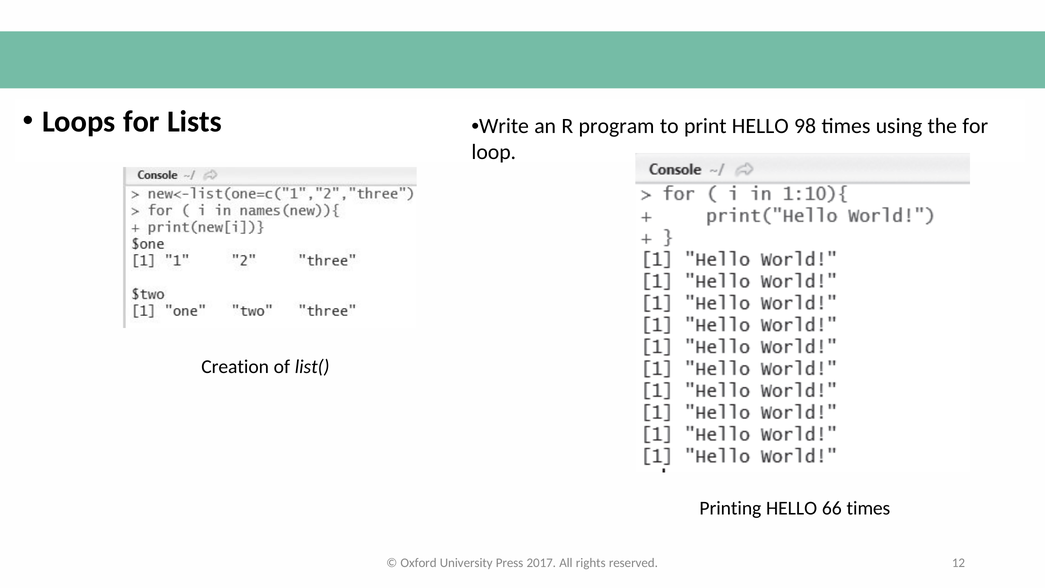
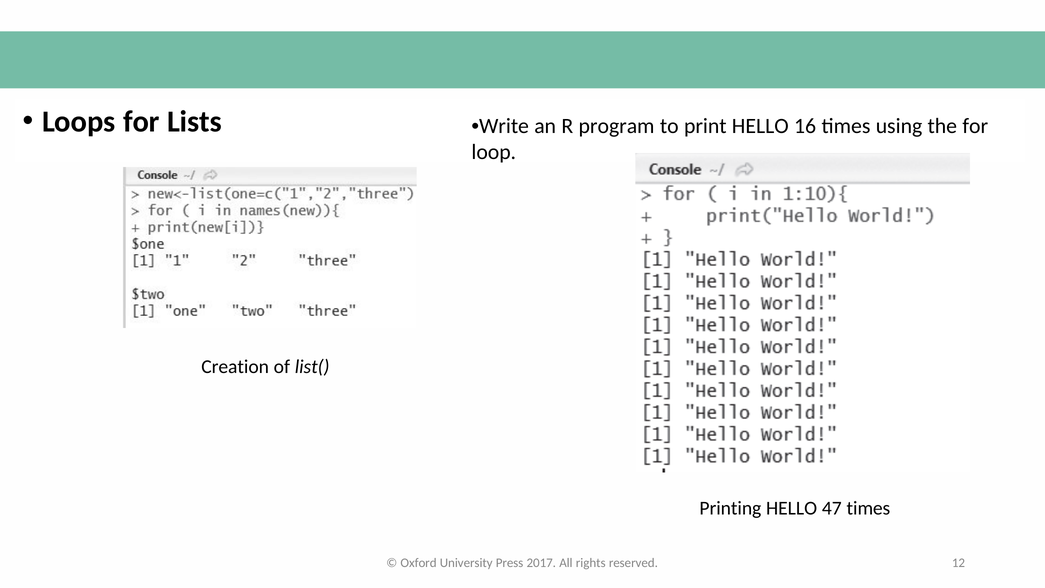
98: 98 -> 16 (805, 126)
66: 66 -> 47 (832, 508)
